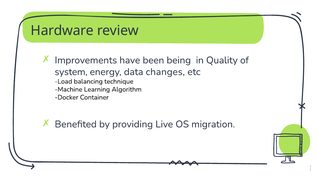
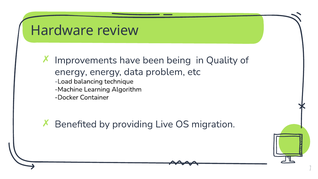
system: system -> energy (71, 72)
changes: changes -> problem (165, 72)
